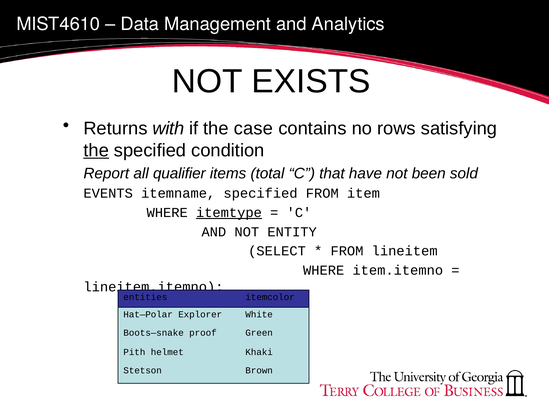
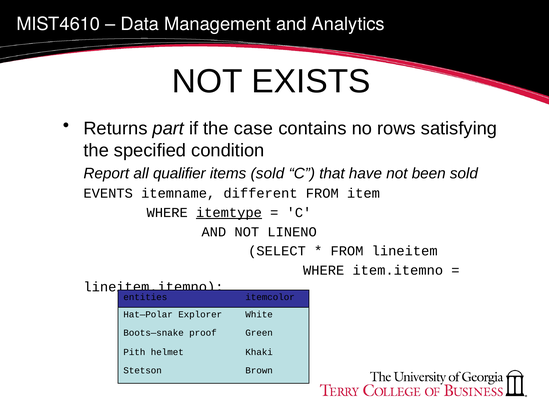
with: with -> part (168, 128)
the underline: present -> none (96, 150)
items total: total -> sold (267, 173)
itemname specified: specified -> different (261, 193)
ENTITY: ENTITY -> LINENO (292, 232)
